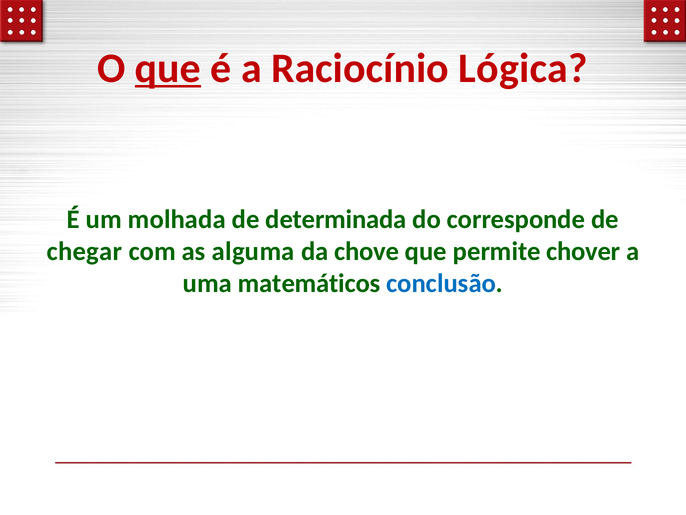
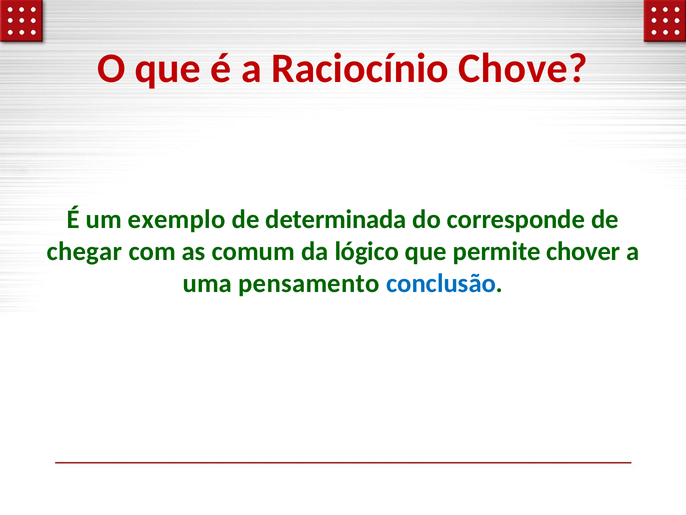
que underline: present -> none (168, 68)
Lógica: Lógica -> Chove (523, 68)
molhada: molhada -> exemplo (177, 219)
alguma: alguma -> comum (253, 251)
chove: chove -> lógico (367, 251)
matemáticos: matemáticos -> pensamento (309, 283)
